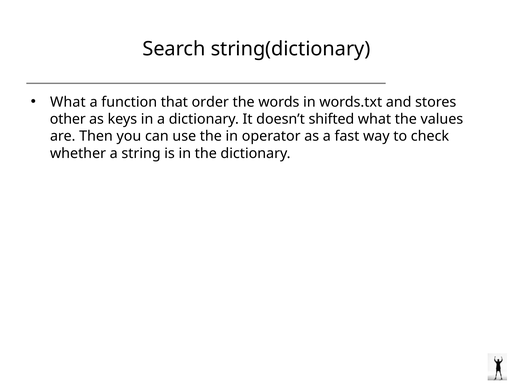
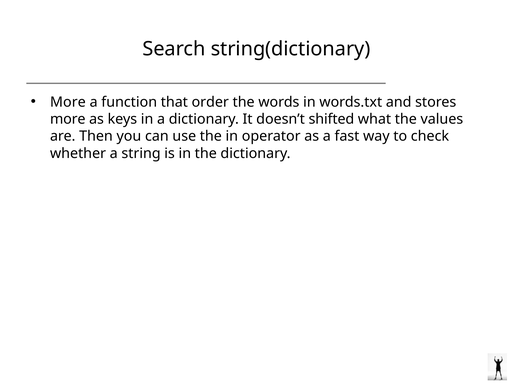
What: What -> More (68, 102)
other: other -> more (68, 119)
